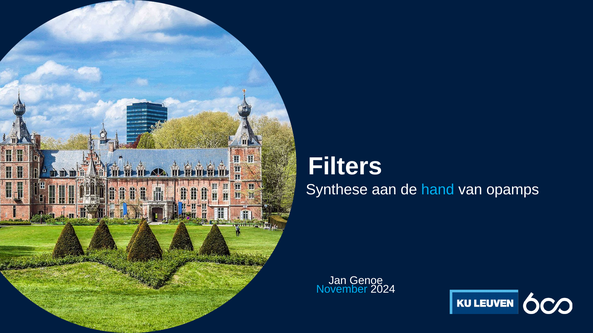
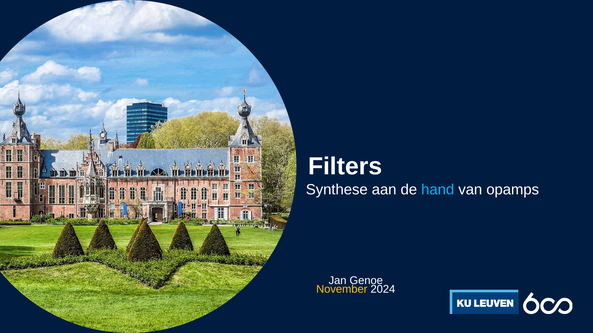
November colour: light blue -> yellow (342, 290)
